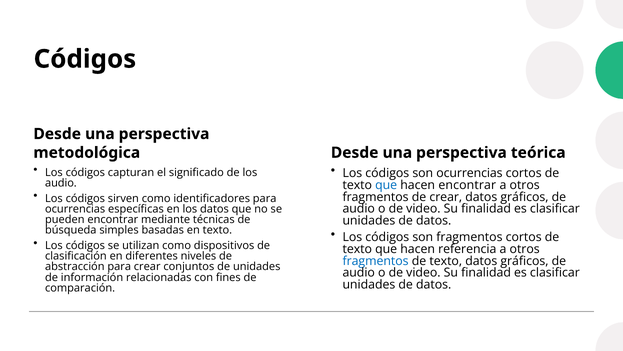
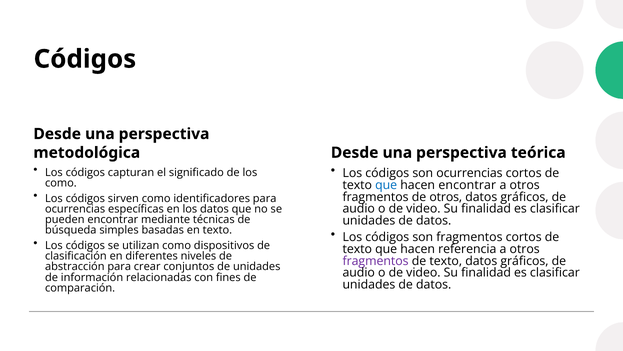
audio: audio -> como (61, 183)
de crear: crear -> otros (446, 197)
fragmentos colour: blue -> purple (376, 261)
